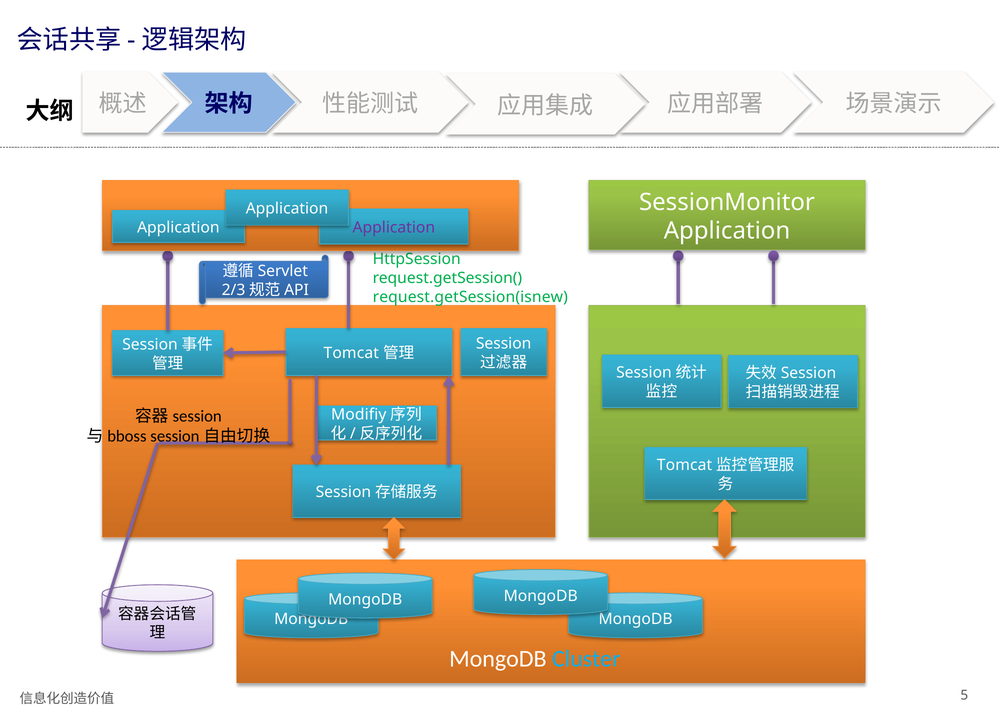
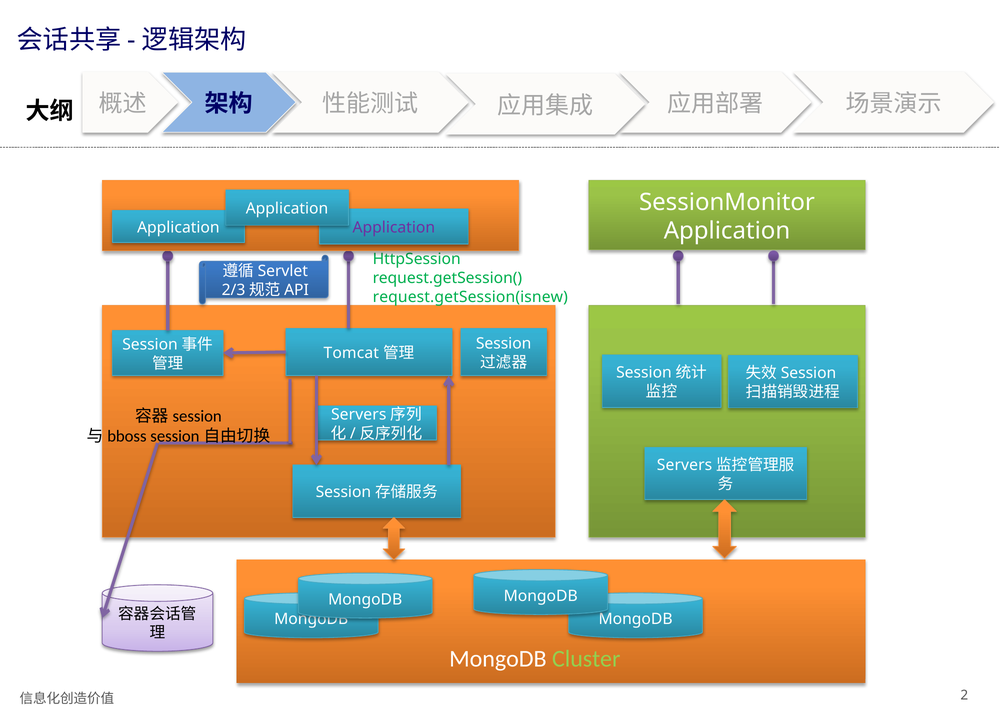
Modifiy: Modifiy -> Servers (359, 415)
Tomcat: Tomcat -> Servers (685, 465)
Cluster colour: light blue -> light green (586, 659)
5: 5 -> 2 (964, 696)
